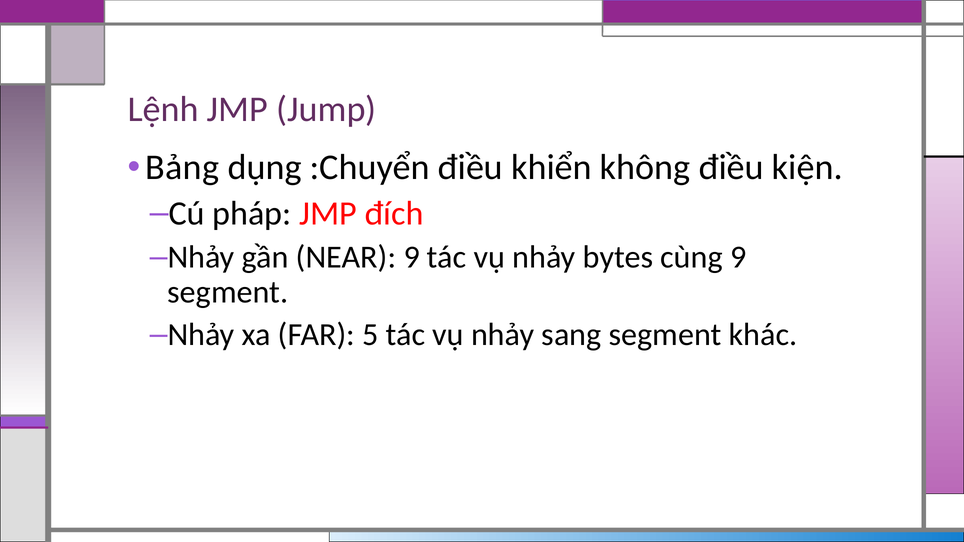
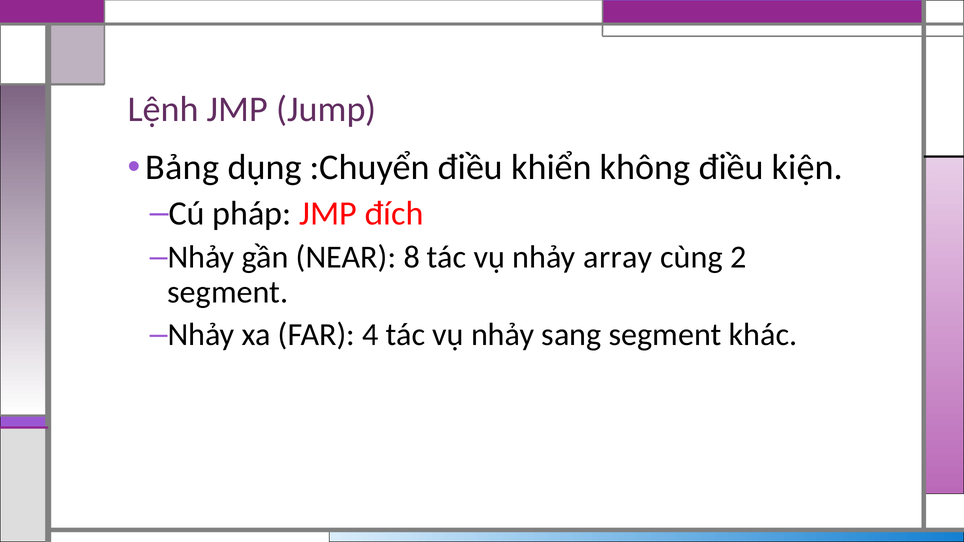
NEAR 9: 9 -> 8 (412, 257)
bytes: bytes -> array (618, 257)
cùng 9: 9 -> 2 (738, 257)
5: 5 -> 4 (370, 335)
